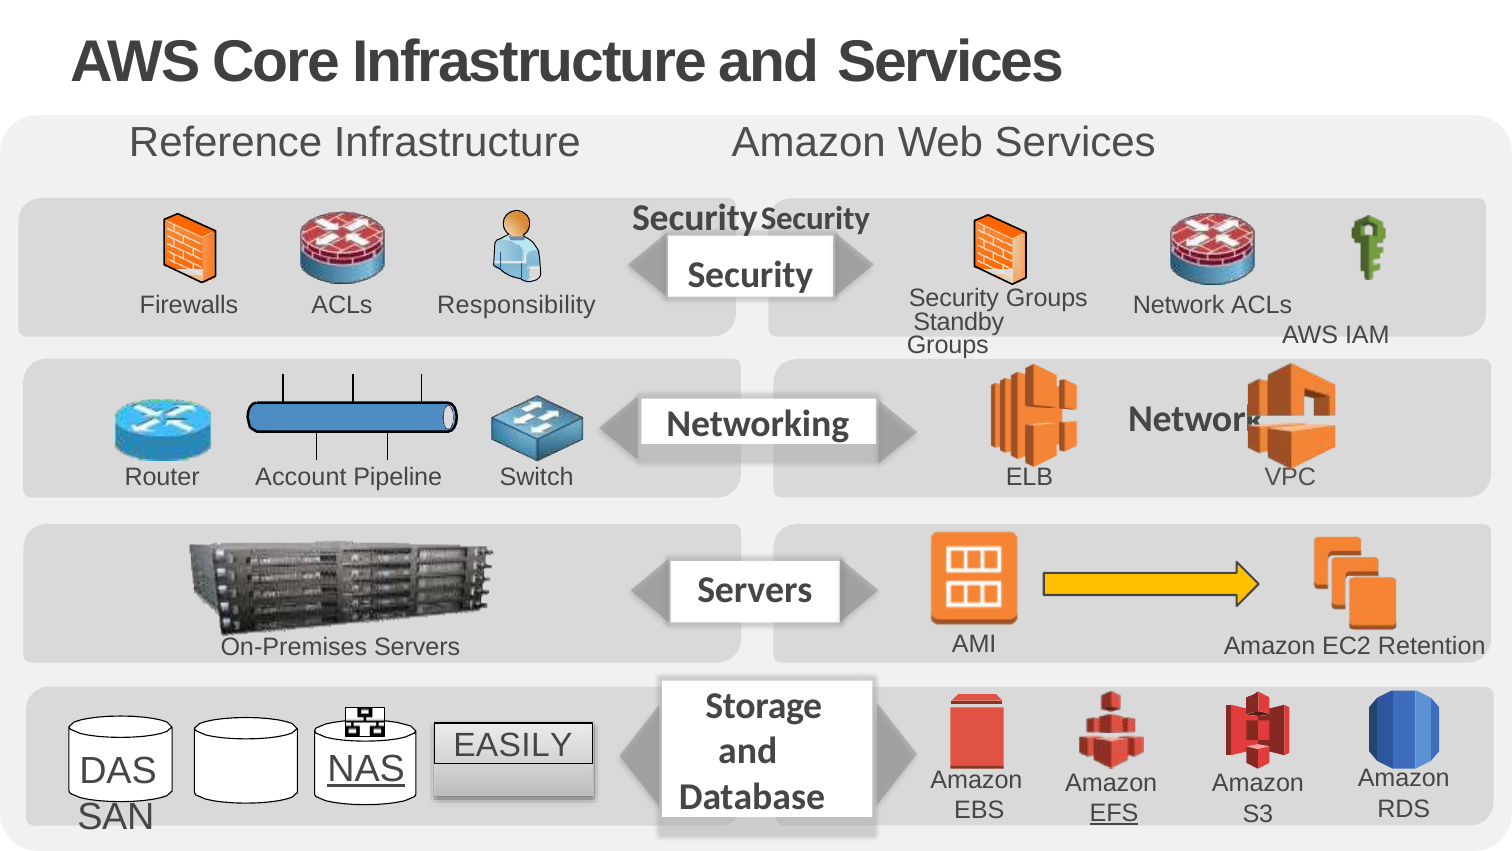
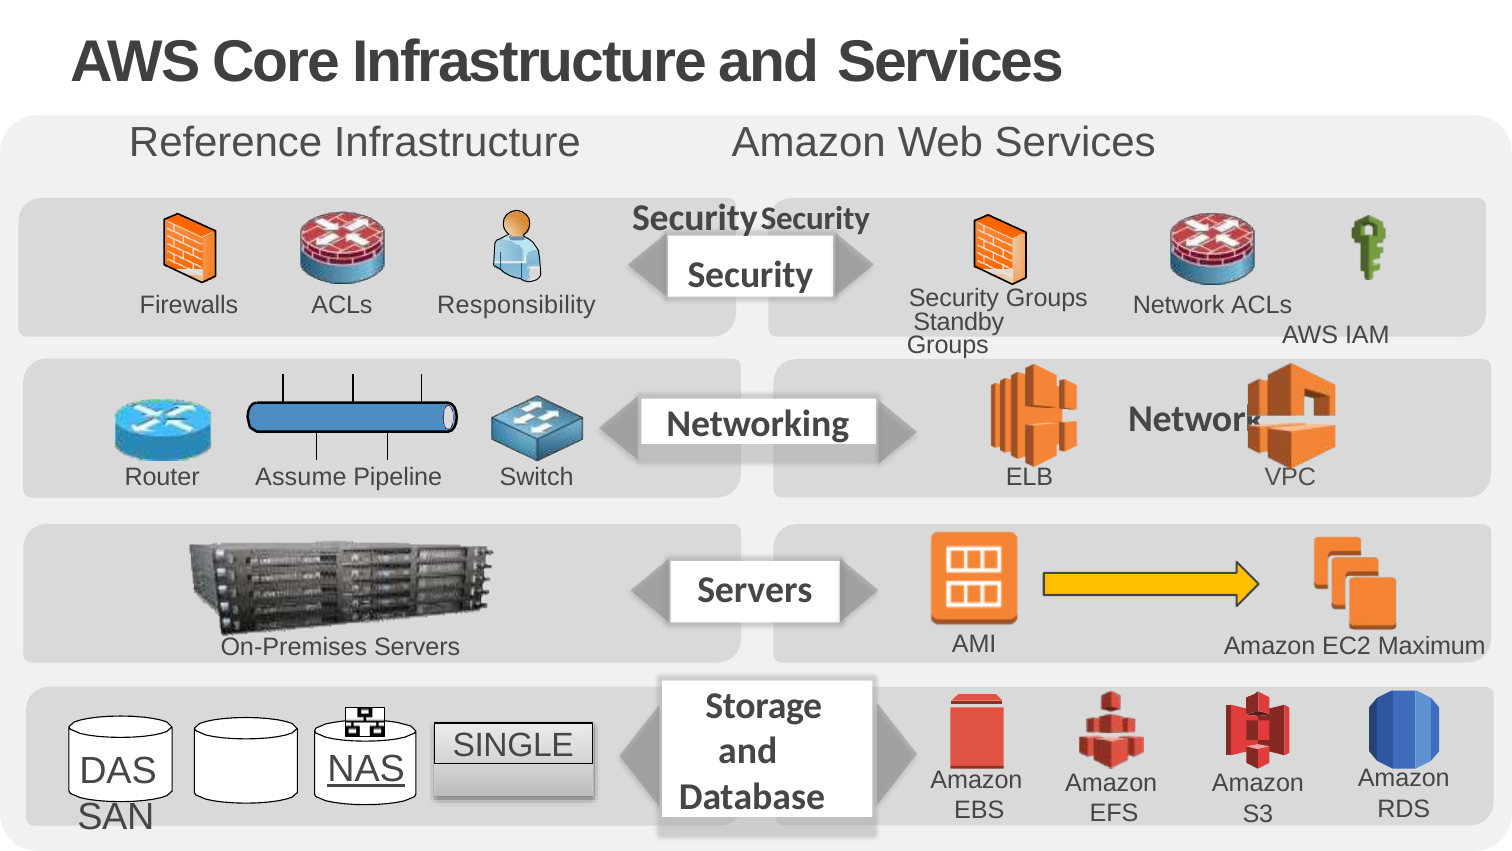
Account: Account -> Assume (301, 477)
Retention: Retention -> Maximum (1432, 645)
EASILY: EASILY -> SINGLE (513, 745)
EFS underline: present -> none (1114, 813)
